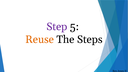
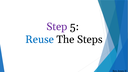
Reuse colour: orange -> blue (40, 39)
